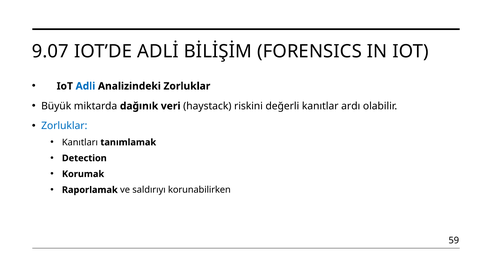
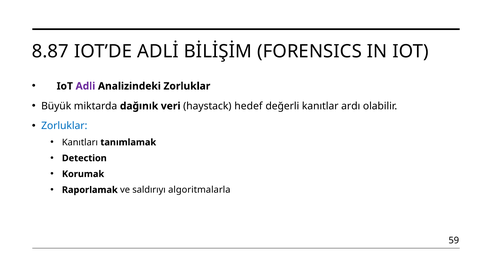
9.07: 9.07 -> 8.87 (50, 51)
Adli colour: blue -> purple (85, 86)
riskini: riskini -> hedef (248, 106)
korunabilirken: korunabilirken -> algoritmalarla (199, 190)
